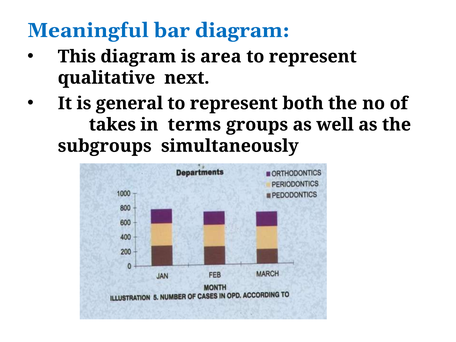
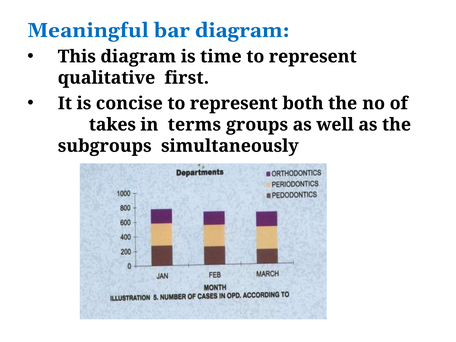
area: area -> time (221, 57)
next: next -> first (187, 78)
general: general -> concise (129, 103)
